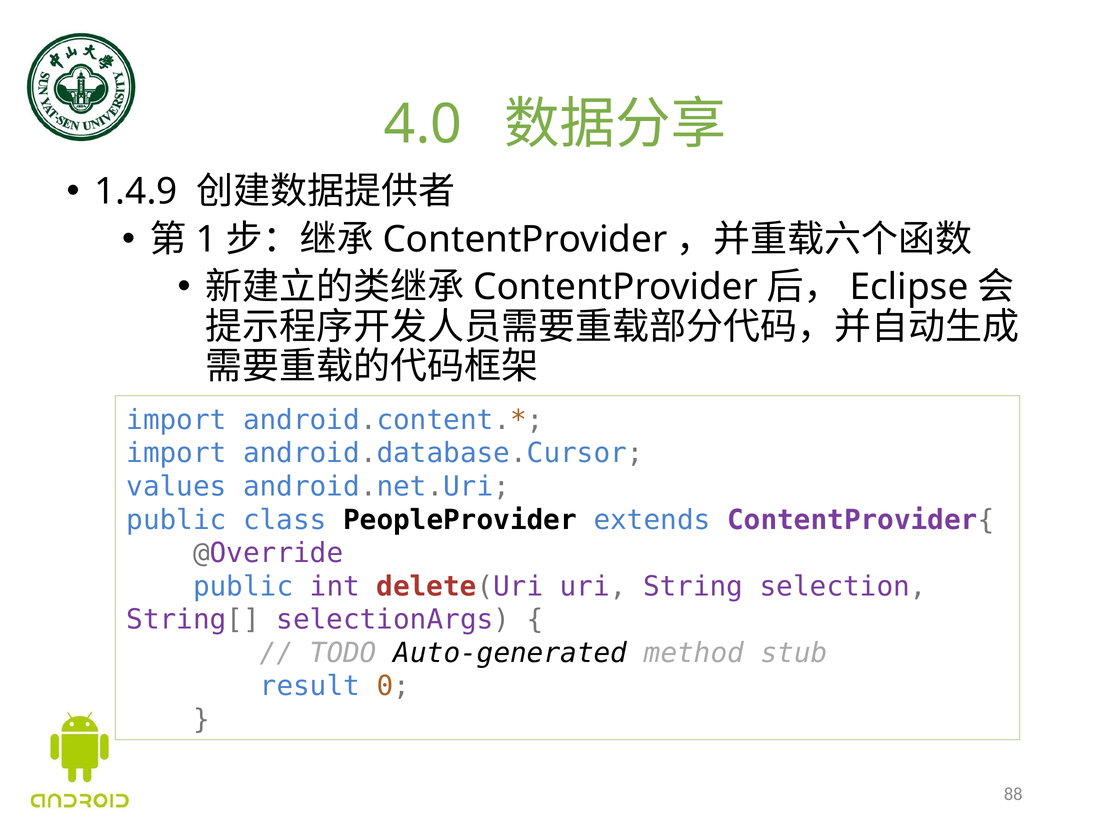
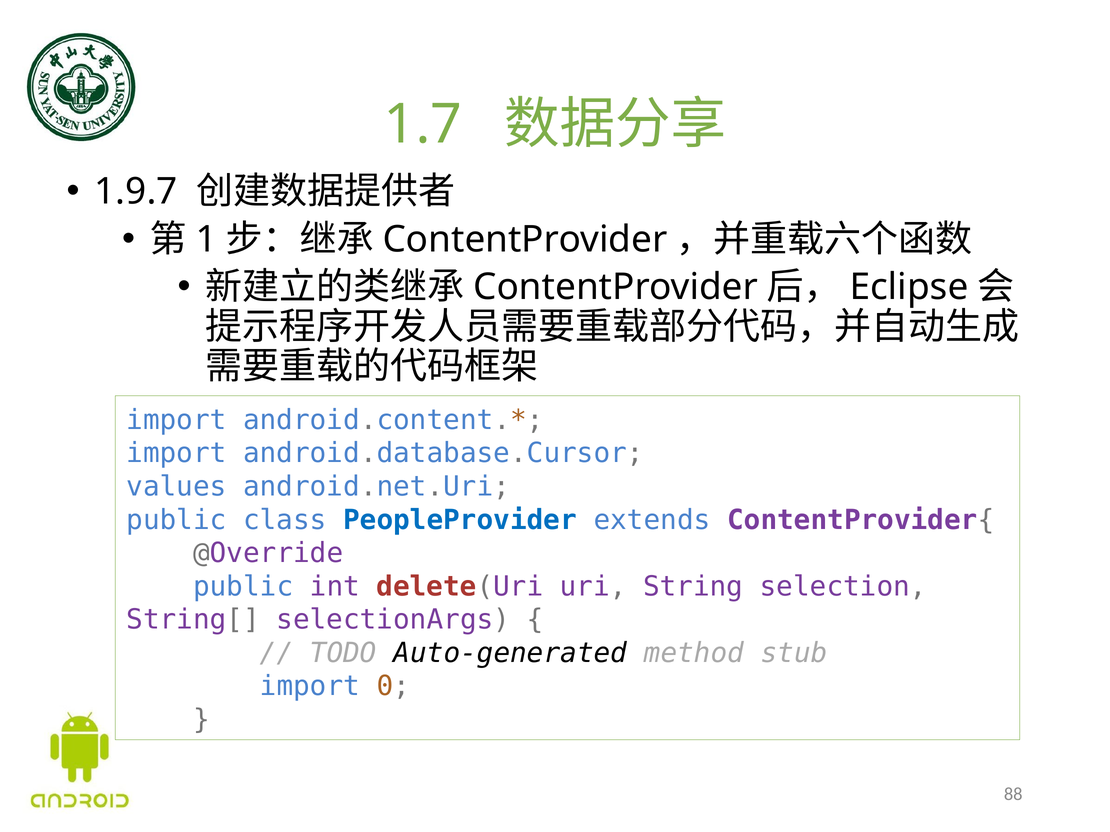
4.0: 4.0 -> 1.7 (423, 124)
1.4.9: 1.4.9 -> 1.9.7 (136, 192)
PeopleProvider colour: black -> blue (460, 520)
result: result -> import (310, 687)
